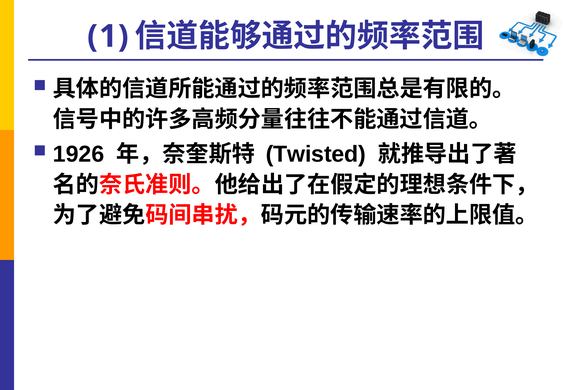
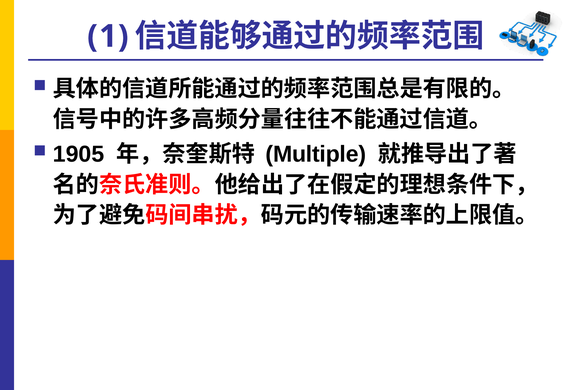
1926: 1926 -> 1905 (79, 154)
Twisted: Twisted -> Multiple (316, 154)
